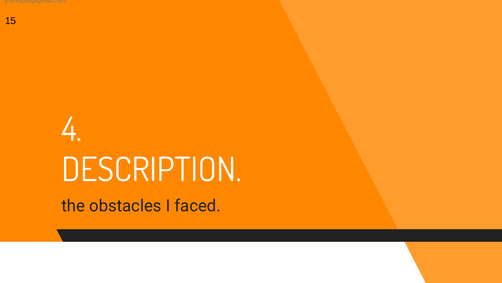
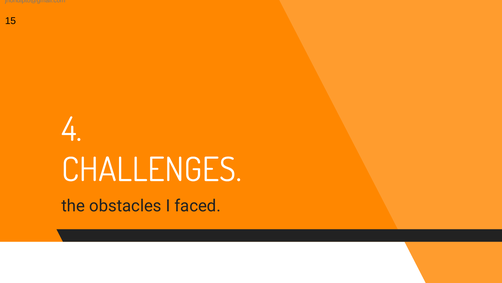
DESCRIPTION: DESCRIPTION -> CHALLENGES (152, 170)
